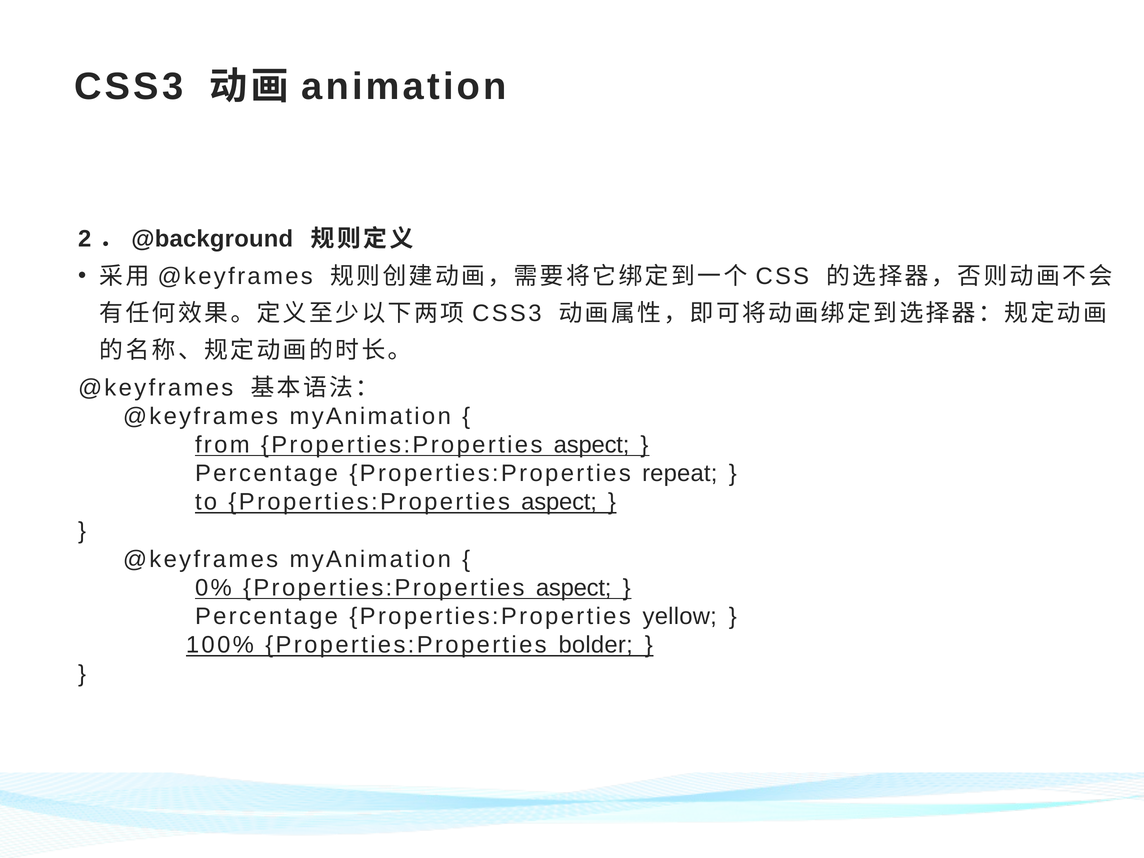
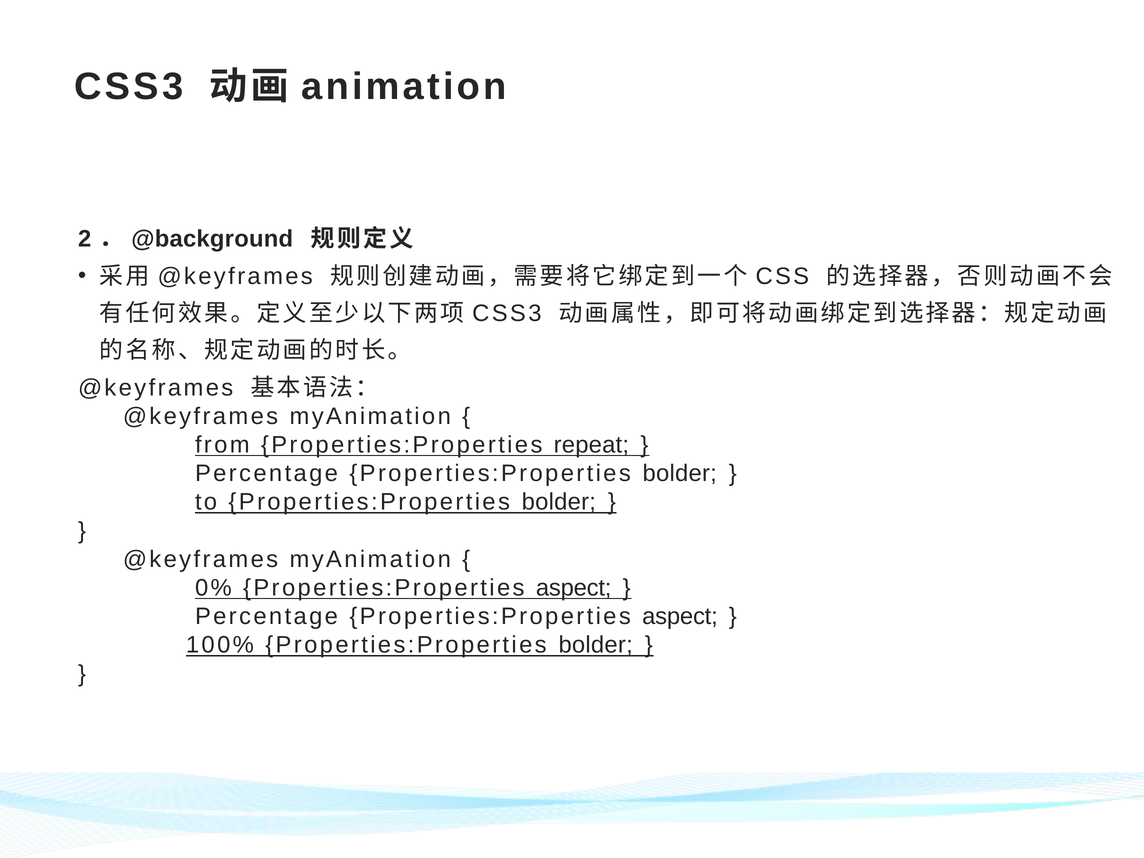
from Properties:Properties aspect: aspect -> repeat (591, 445)
Percentage Properties:Properties repeat: repeat -> bolder (680, 474)
to Properties:Properties aspect: aspect -> bolder (559, 502)
Percentage Properties:Properties yellow: yellow -> aspect (680, 617)
